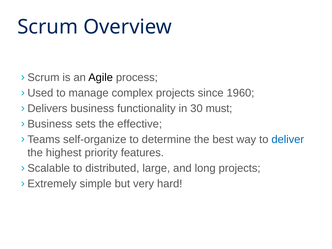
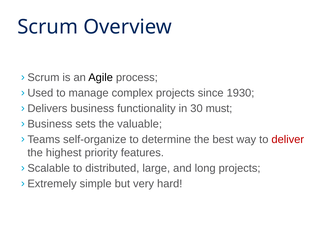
1960: 1960 -> 1930 (240, 93)
effective: effective -> valuable (140, 124)
deliver colour: blue -> red (288, 139)
